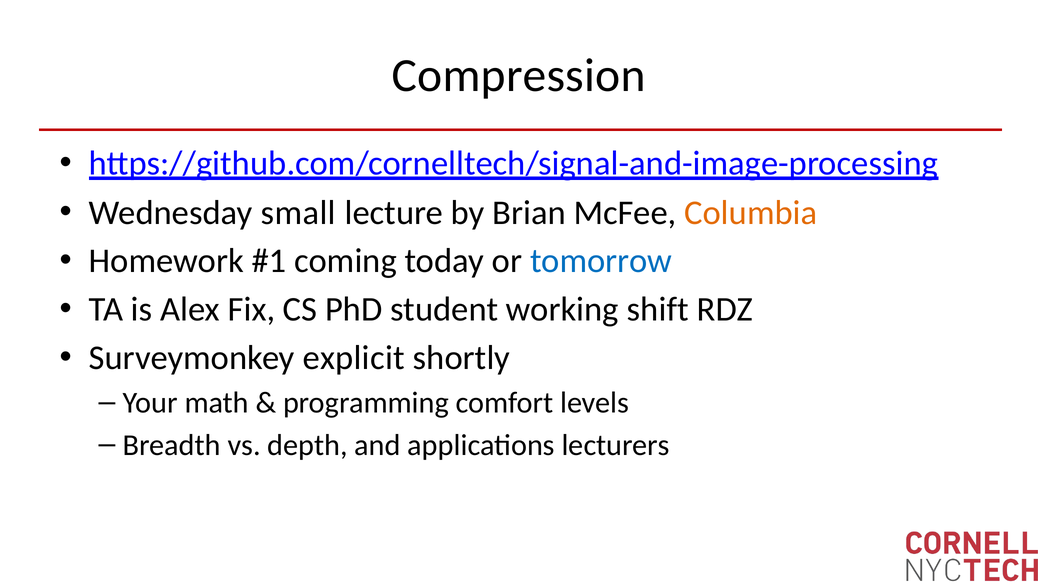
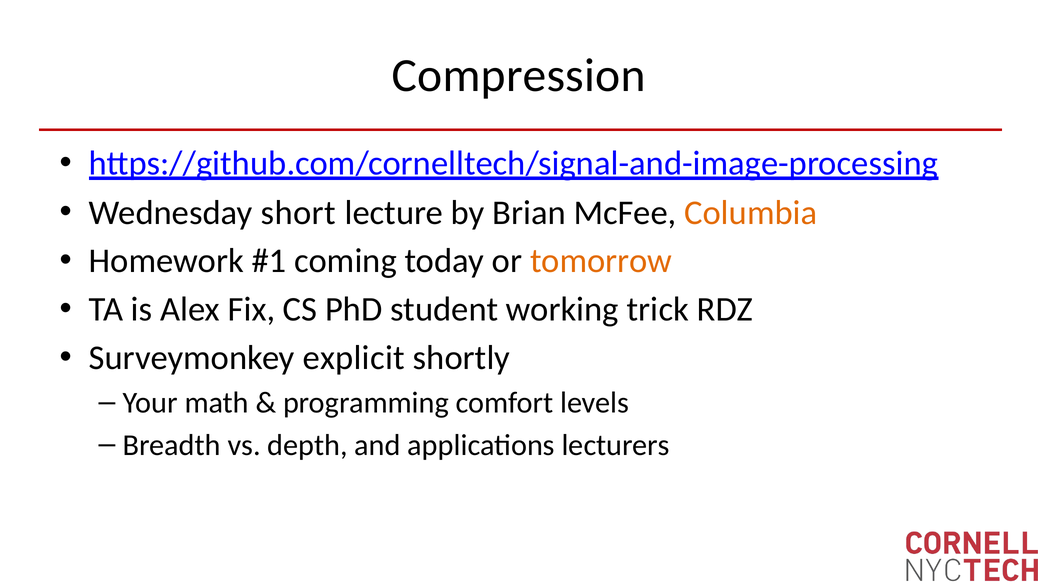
small: small -> short (298, 213)
tomorrow colour: blue -> orange (601, 261)
shift: shift -> trick (658, 309)
